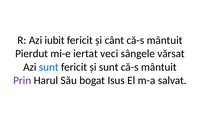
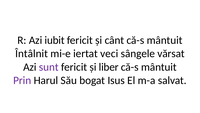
Pierdut: Pierdut -> Întâlnit (32, 53)
sunt colour: blue -> purple (49, 67)
și sunt: sunt -> liber (109, 67)
